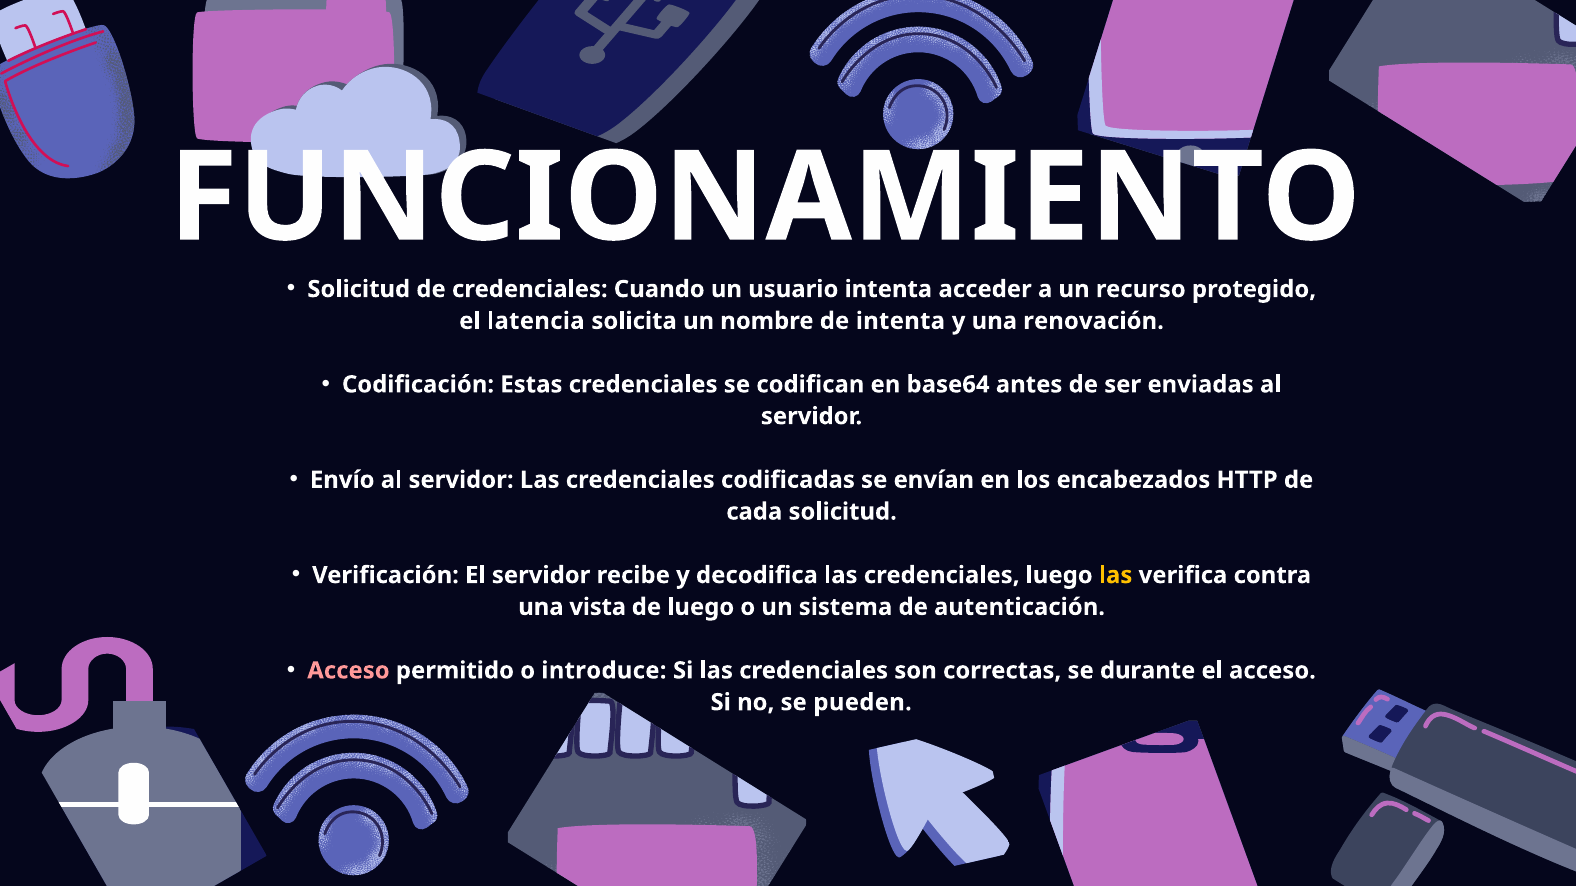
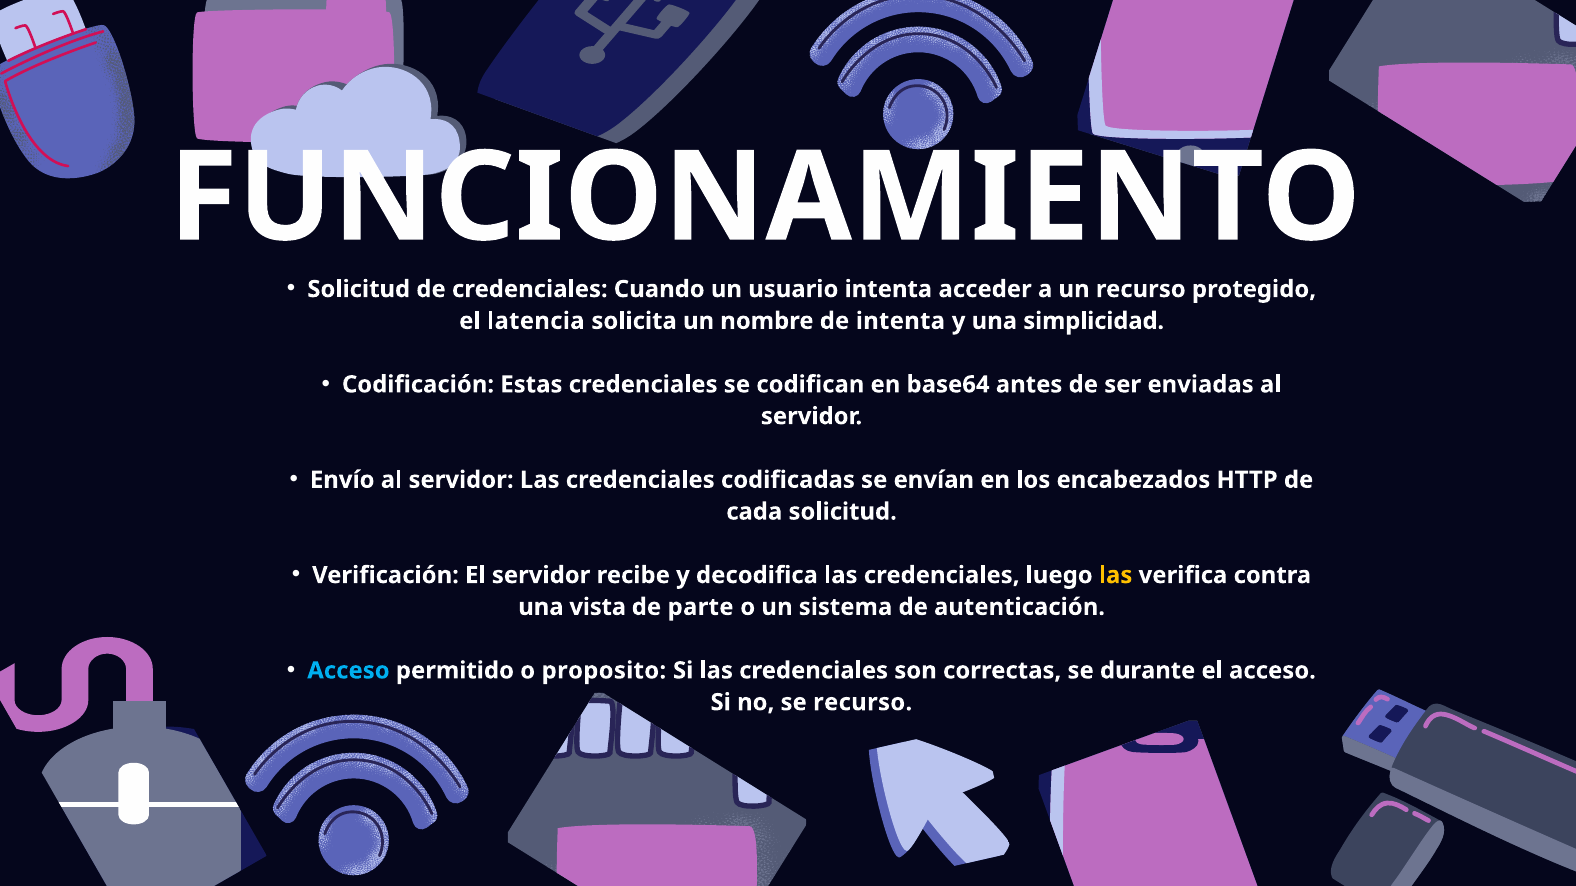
renovación: renovación -> simplicidad (1094, 321)
de luego: luego -> parte (701, 607)
Acceso colour: pink -> light blue (348, 671)
introduce: introduce -> proposito (604, 671)
se pueden: pueden -> recurso (863, 703)
